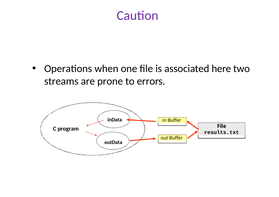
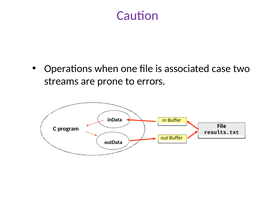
here: here -> case (221, 69)
